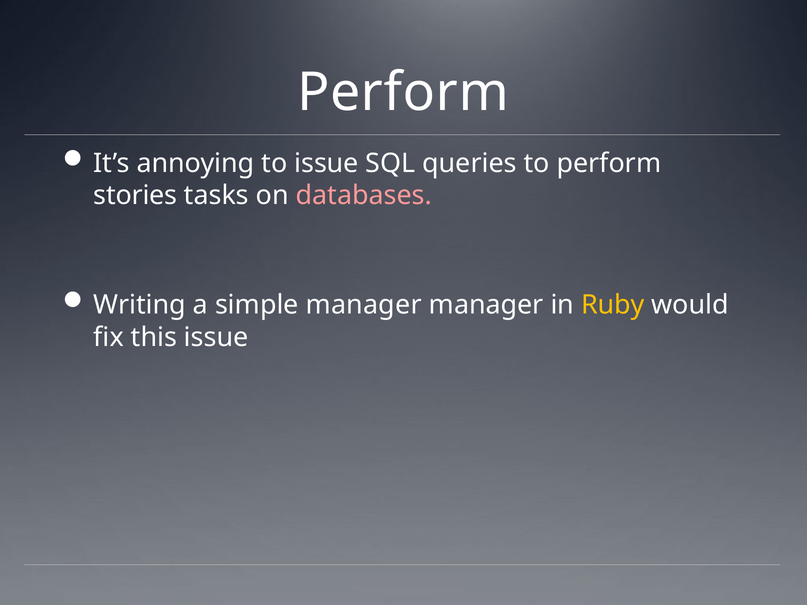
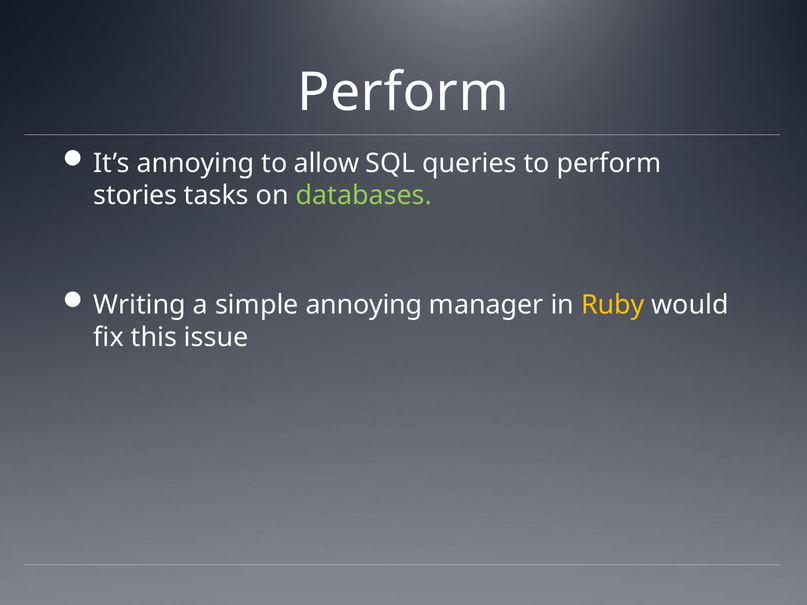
to issue: issue -> allow (327, 163)
databases colour: pink -> light green (364, 196)
simple manager: manager -> annoying (364, 305)
